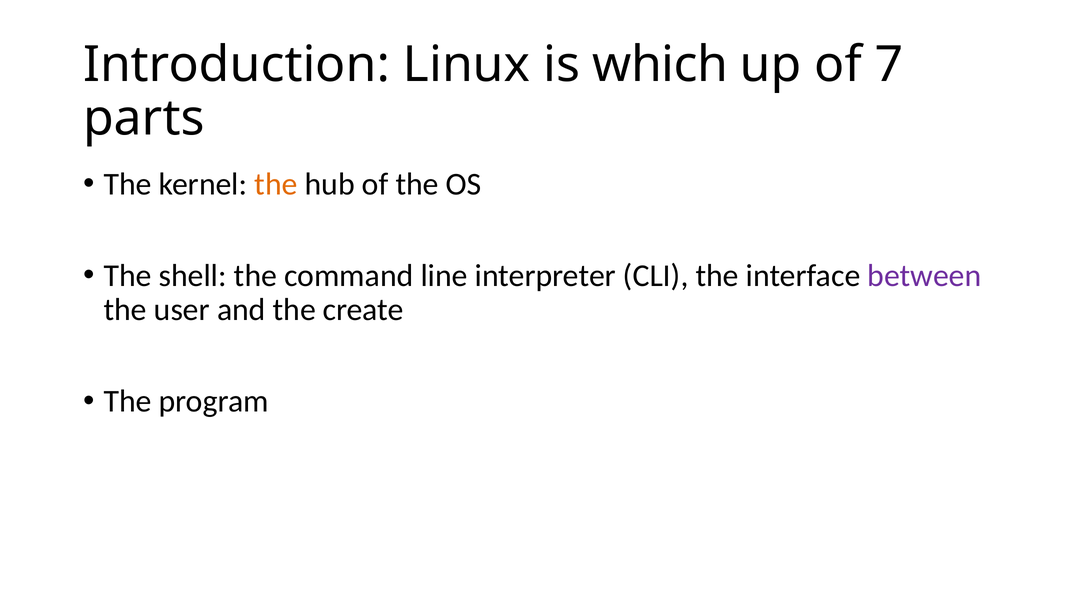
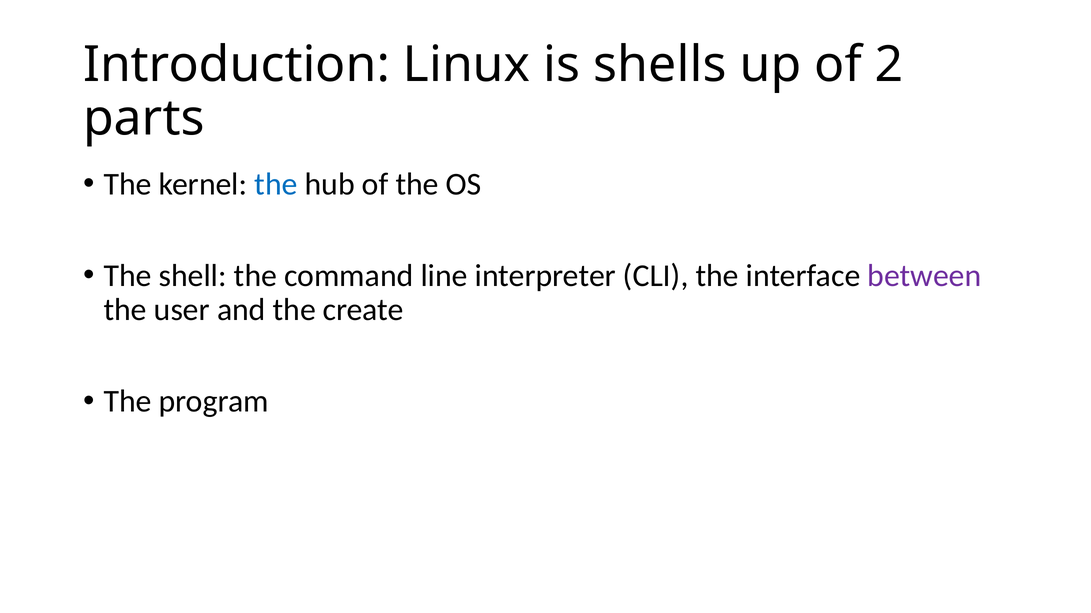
which: which -> shells (660, 65)
7: 7 -> 2 (889, 65)
the colour: orange -> blue (276, 184)
